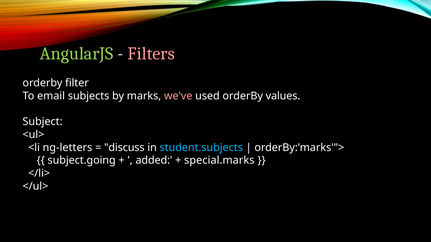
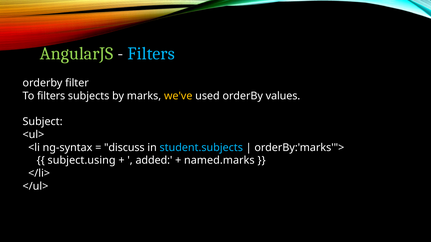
Filters colour: pink -> light blue (151, 54)
To email: email -> filters (51, 96)
we've colour: pink -> yellow (178, 96)
ng-letters: ng-letters -> ng-syntax (68, 148)
subject.going: subject.going -> subject.using (82, 161)
special.marks: special.marks -> named.marks (219, 161)
